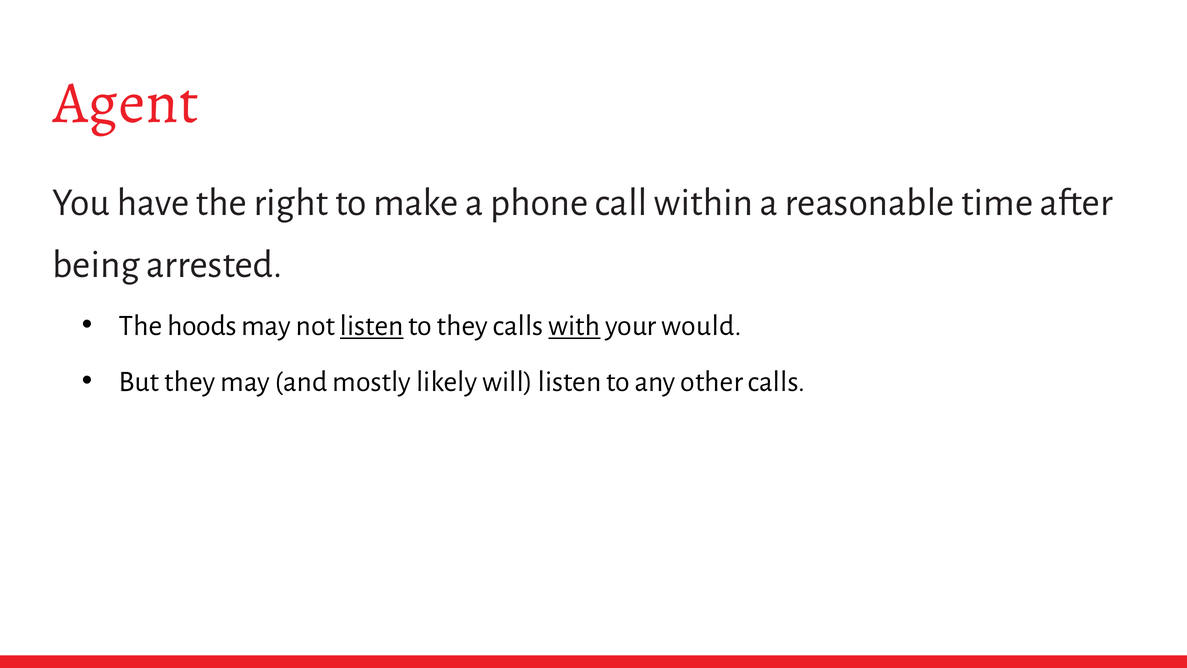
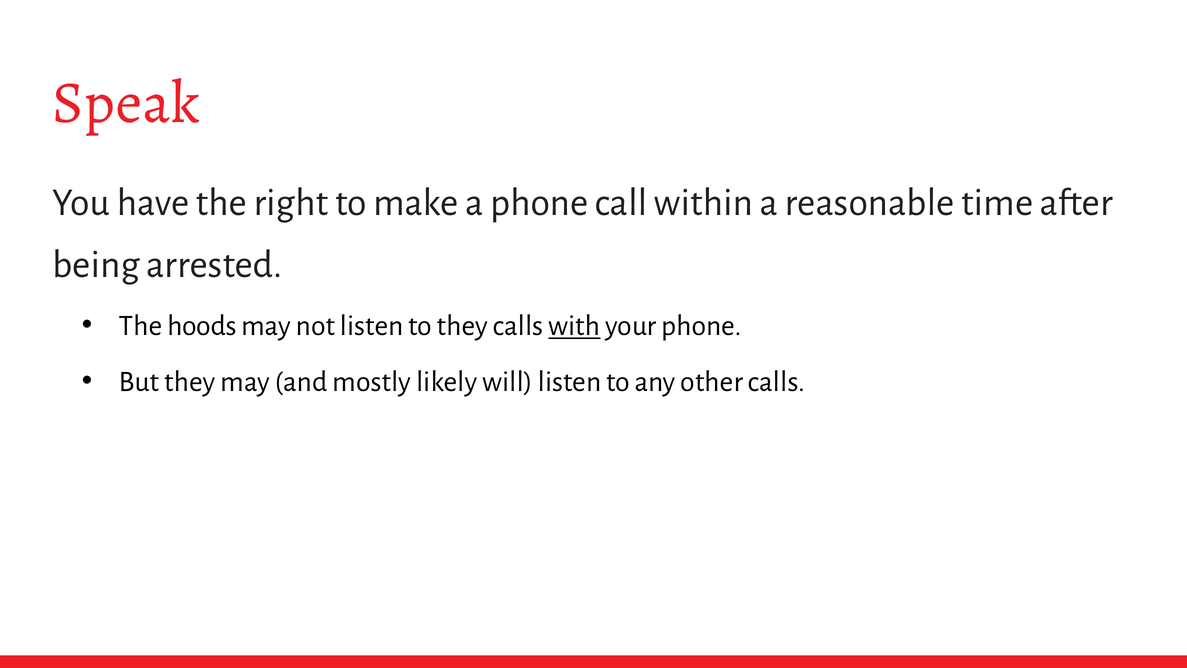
Agent: Agent -> Speak (126, 102)
listen underline: present -> none (372, 325)
your would: would -> phone (702, 325)
